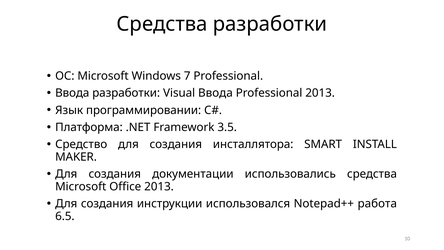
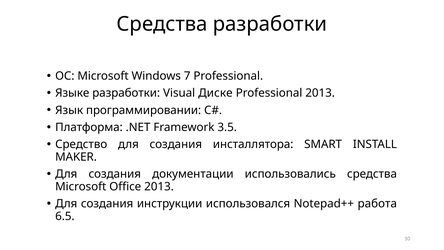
Ввода: Ввода -> Языке (72, 93)
Visual Ввода: Ввода -> Диске (215, 93)
